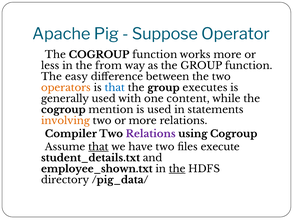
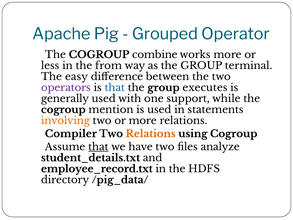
Suppose: Suppose -> Grouped (165, 34)
COGROUP function: function -> combine (155, 55)
GROUP function: function -> terminal (249, 66)
operators colour: orange -> purple (66, 88)
content: content -> support (188, 99)
Relations colour: purple -> orange (151, 134)
execute: execute -> analyze (220, 147)
employee_shown.txt: employee_shown.txt -> employee_record.txt (97, 169)
the underline: present -> none (177, 169)
